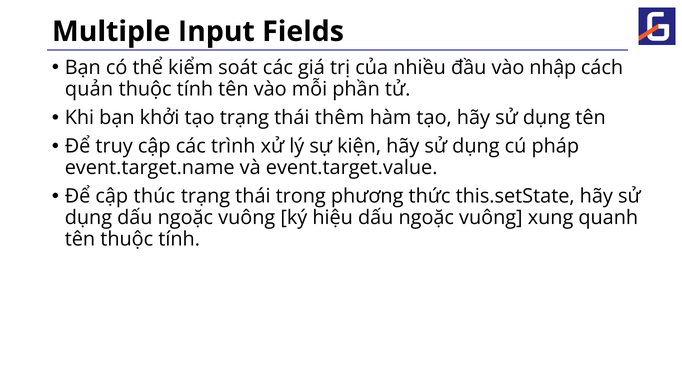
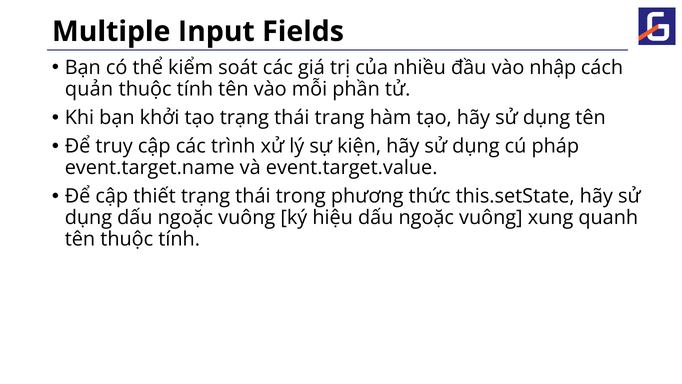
thêm: thêm -> trang (339, 118)
thúc: thúc -> thiết (155, 196)
